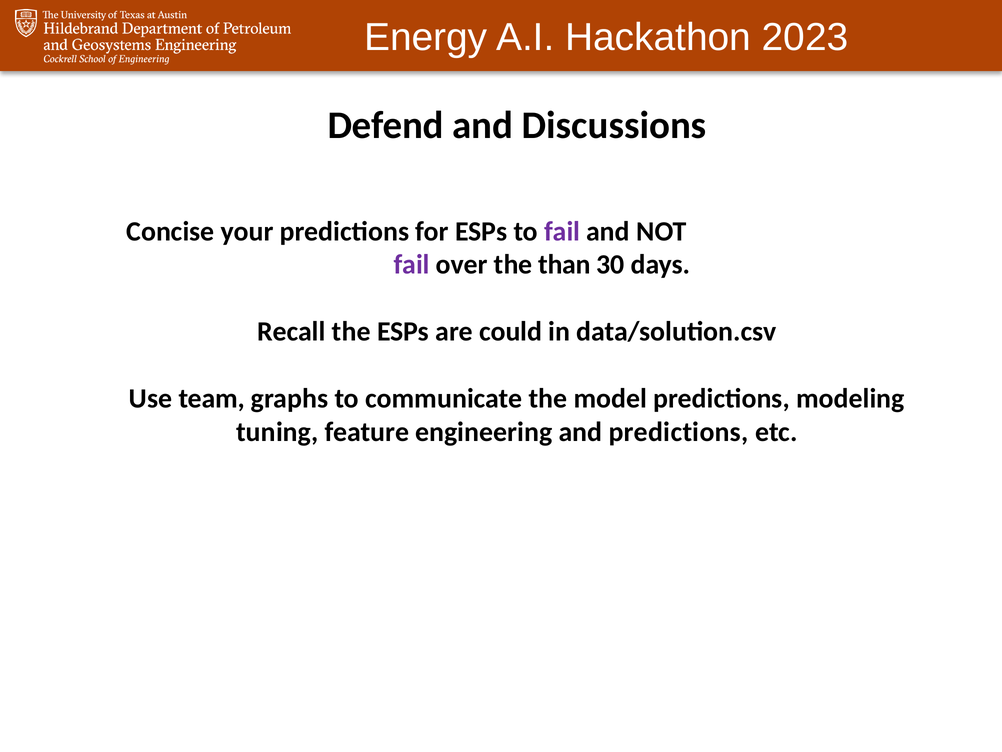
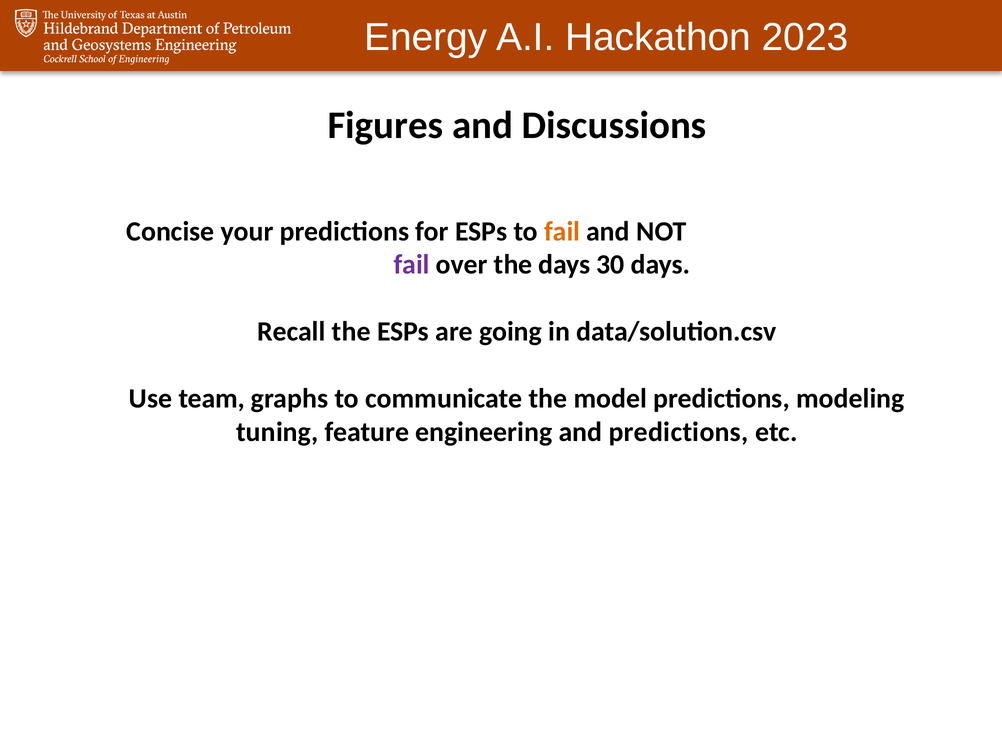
Defend: Defend -> Figures (385, 125)
fail colour: purple -> orange (562, 231)
the than: than -> days (564, 265)
could: could -> going (511, 331)
